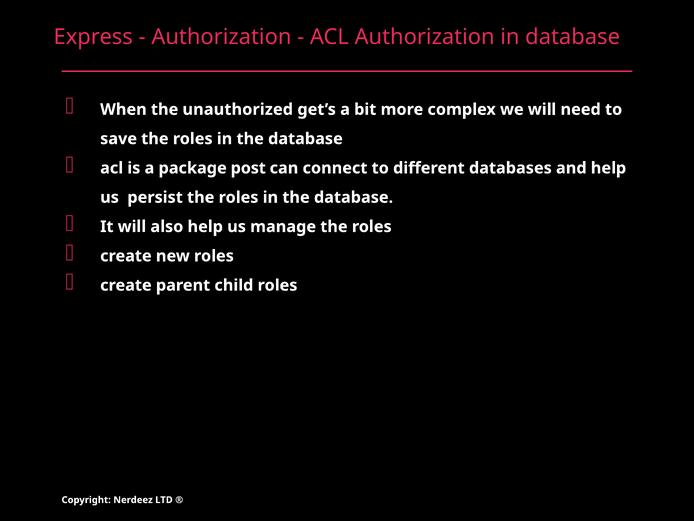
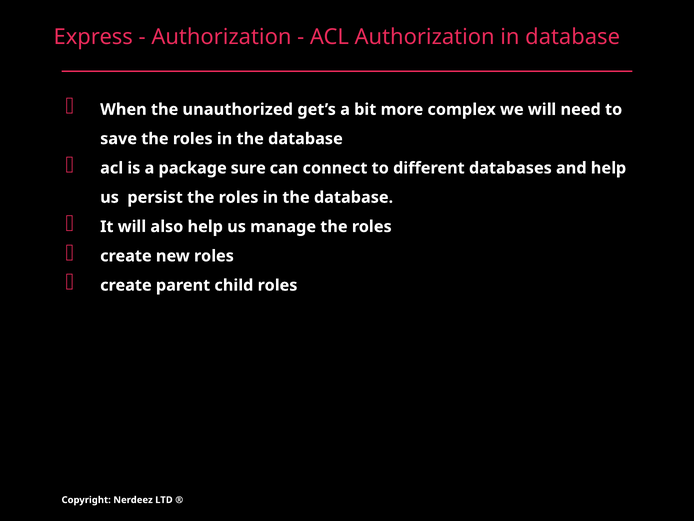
post: post -> sure (248, 168)
